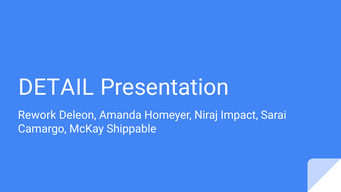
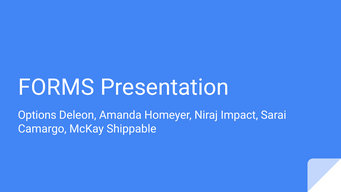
DETAIL: DETAIL -> FORMS (56, 87)
Rework: Rework -> Options (37, 115)
